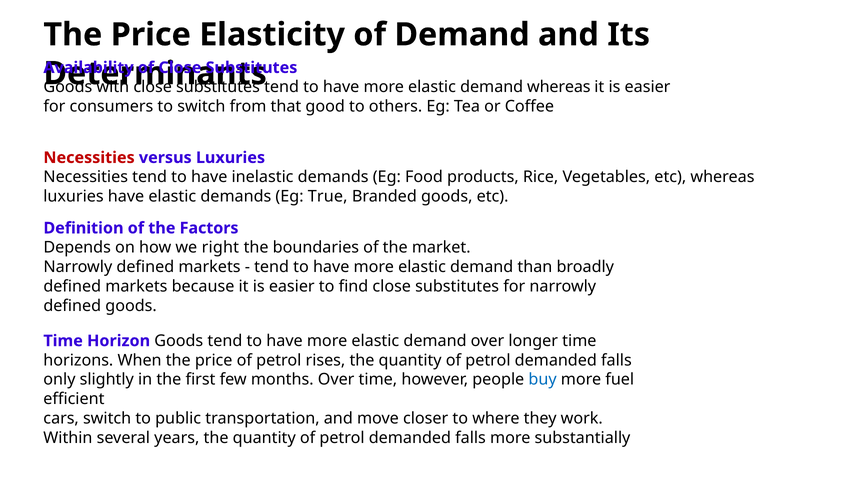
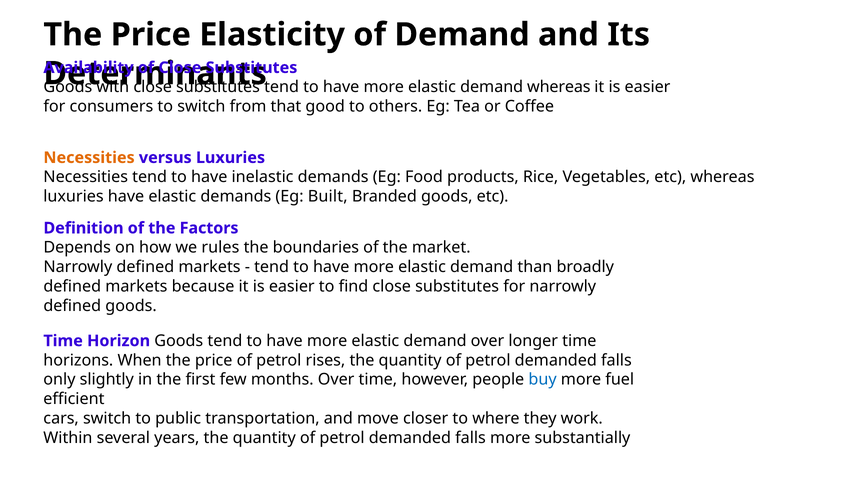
Necessities colour: red -> orange (89, 158)
True: True -> Built (328, 196)
right: right -> rules (220, 247)
